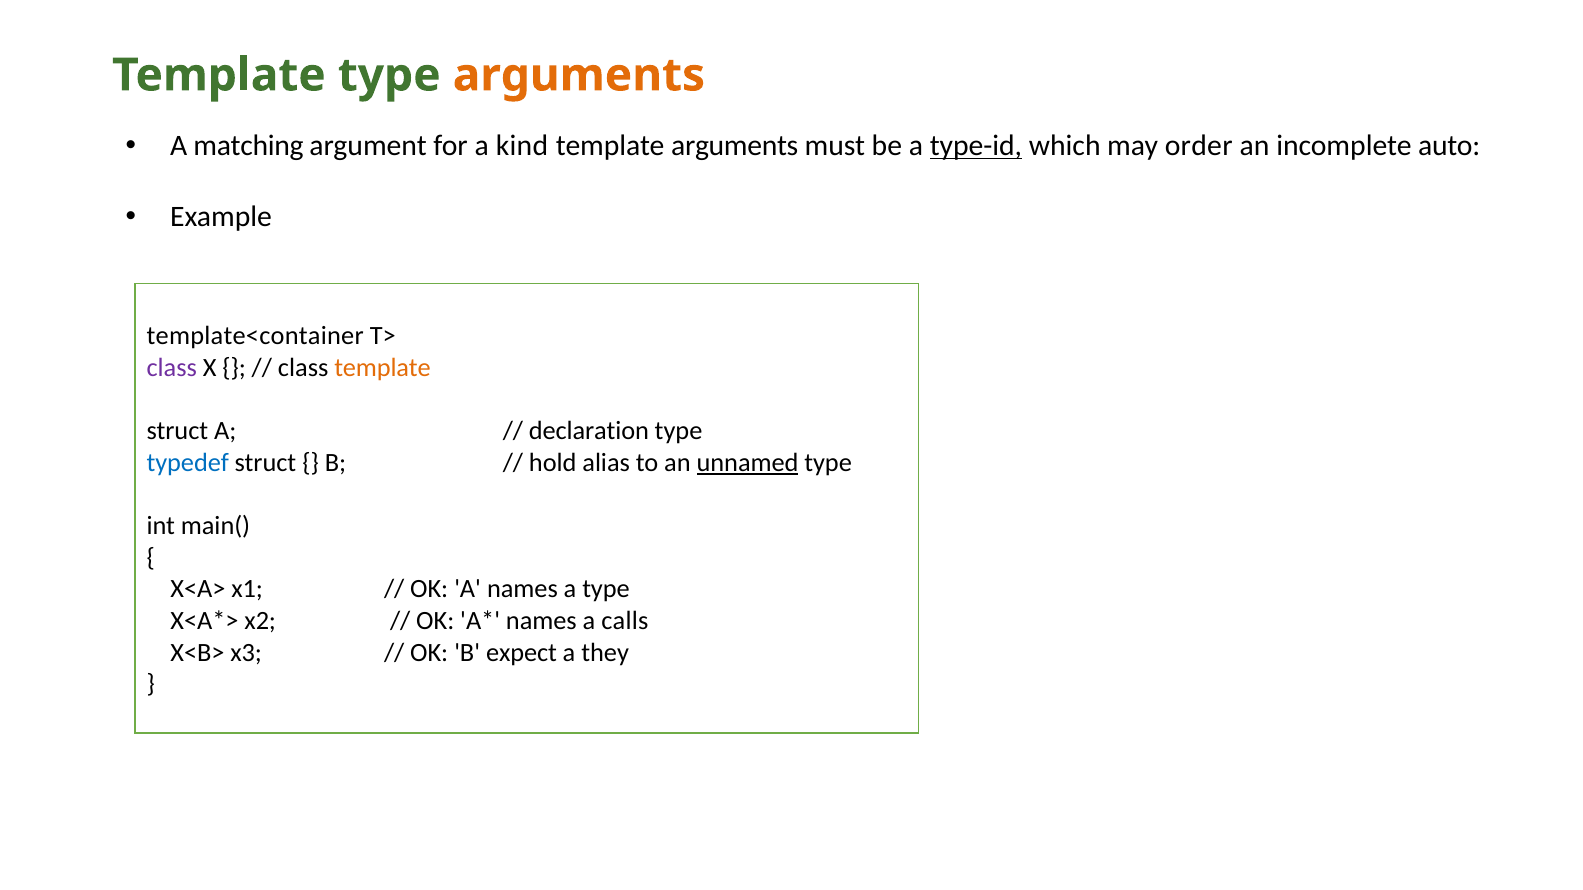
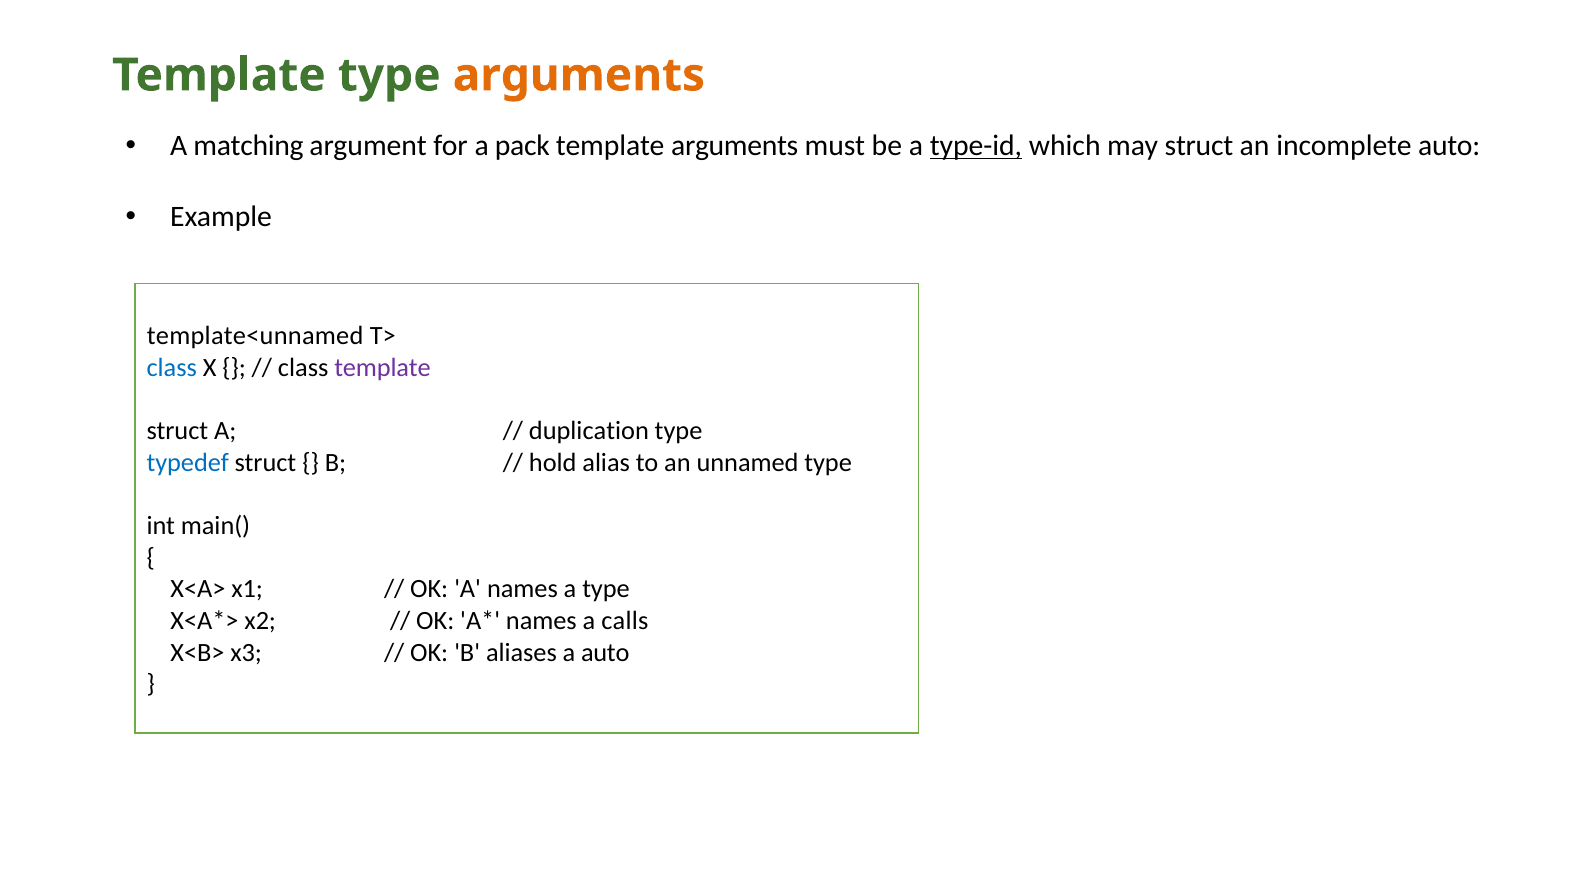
kind: kind -> pack (522, 146)
may order: order -> struct (1199, 146)
template<container: template<container -> template<unnamed (255, 336)
class colour: purple -> blue (172, 368)
template colour: orange -> purple (382, 368)
declaration: declaration -> duplication (589, 431)
unnamed underline: present -> none (748, 463)
expect: expect -> aliases (521, 653)
a they: they -> auto (605, 653)
